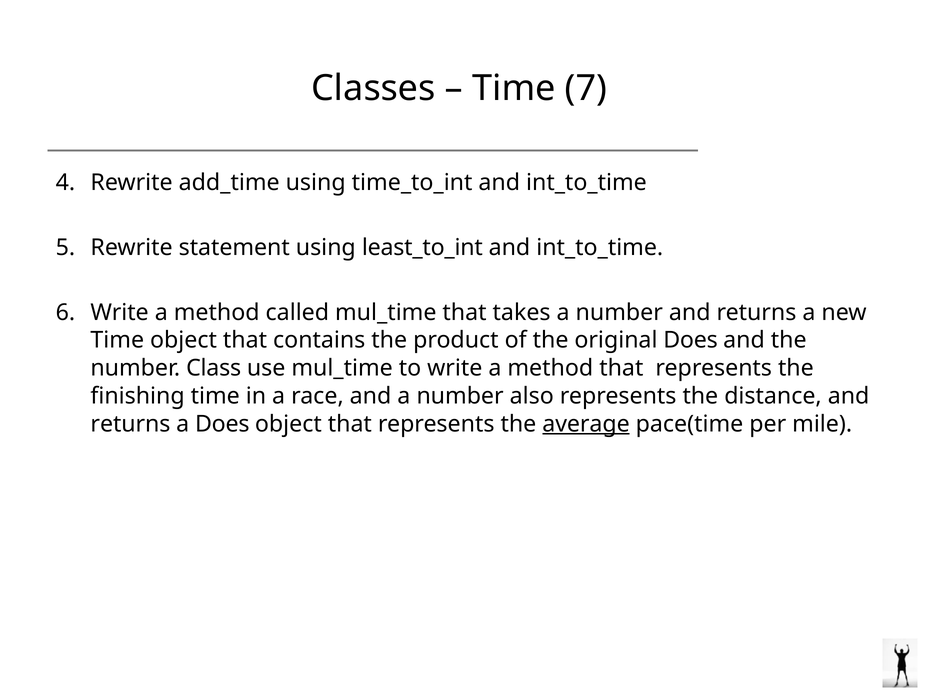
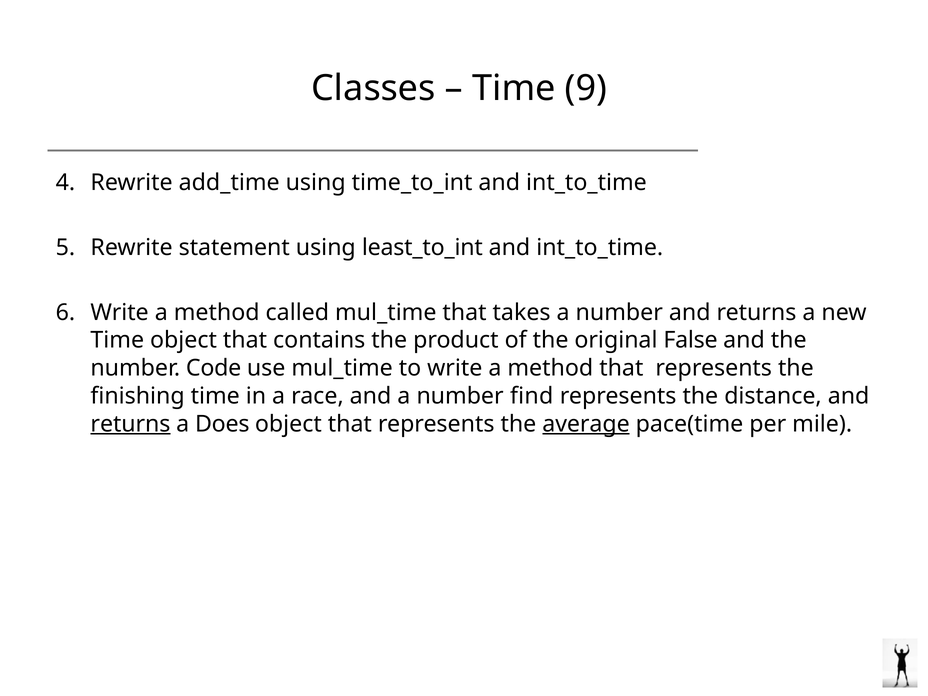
7: 7 -> 9 (586, 88)
original Does: Does -> False (691, 340)
Class: Class -> Code (214, 368)
also: also -> find (532, 396)
returns underline: none -> present (130, 424)
